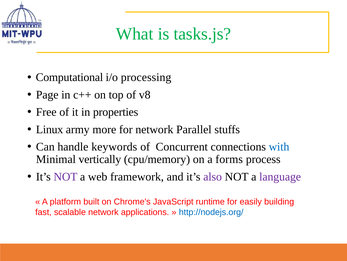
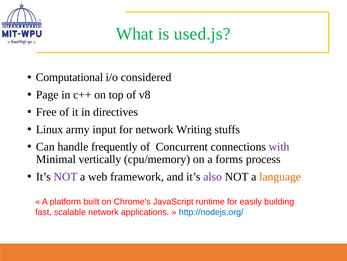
tasks.js: tasks.js -> used.js (202, 34)
processing: processing -> considered (146, 77)
properties: properties -> directives (116, 112)
more: more -> input (104, 129)
Parallel: Parallel -> Writing (194, 129)
keywords: keywords -> frequently (114, 146)
with colour: blue -> purple (279, 146)
language colour: purple -> orange (280, 176)
